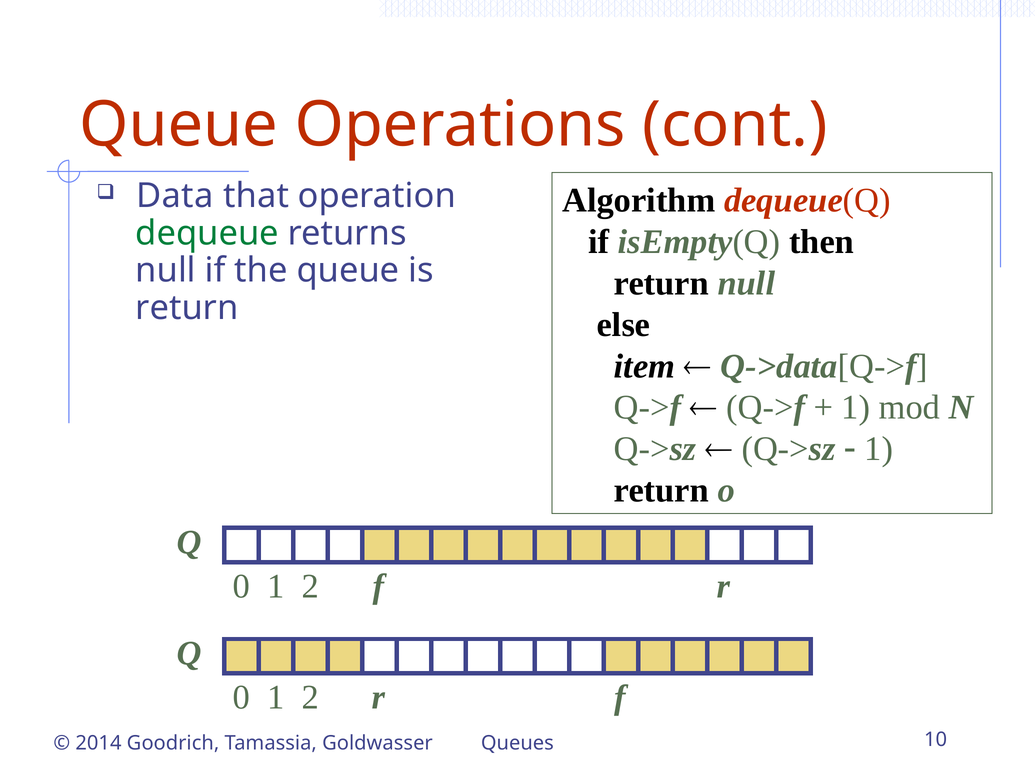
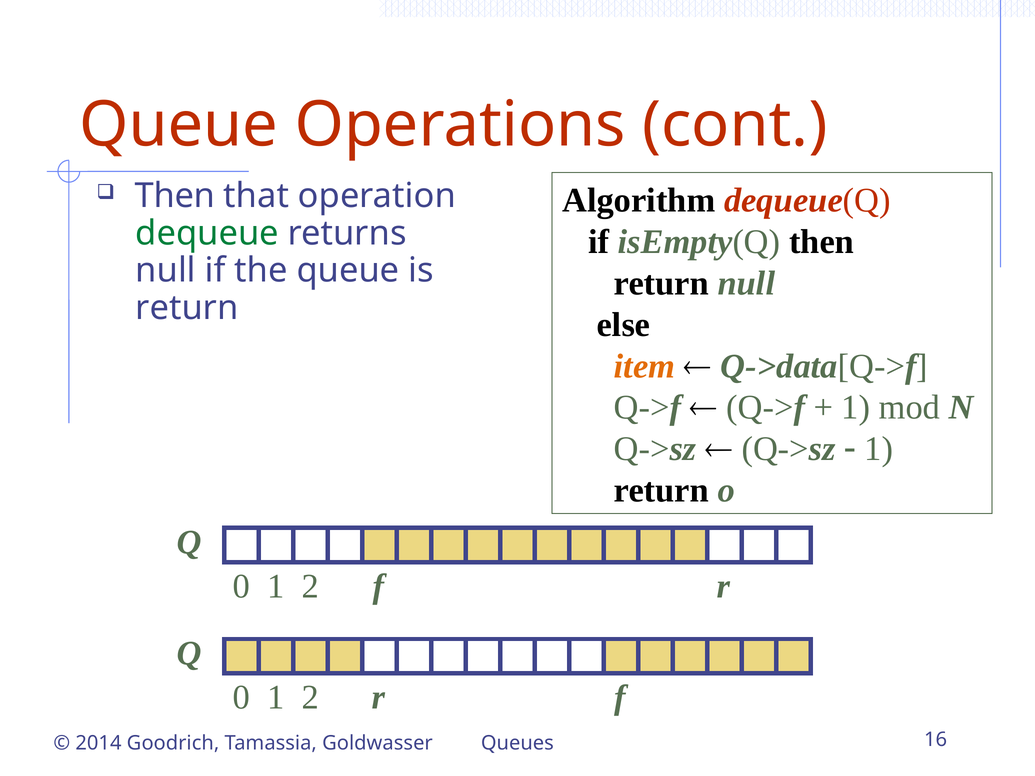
Data: Data -> Then (175, 196)
item colour: black -> orange (645, 366)
10: 10 -> 16 (936, 740)
